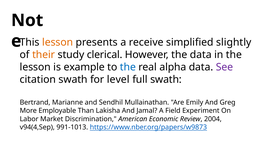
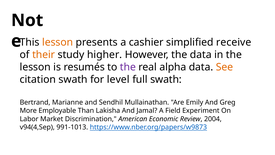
receive: receive -> cashier (146, 42)
slightly: slightly -> receive (234, 42)
clerical: clerical -> higher (105, 55)
example: example -> resumés (84, 67)
the colour: blue -> purple (128, 67)
See colour: purple -> orange (225, 67)
